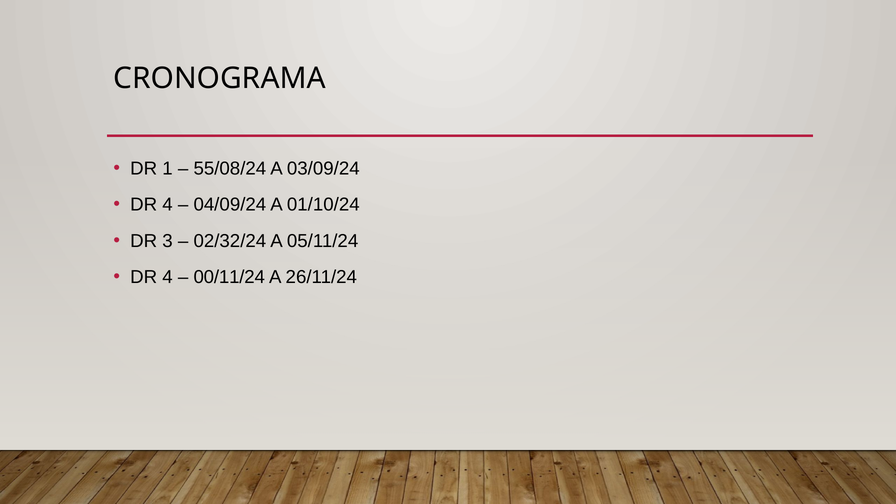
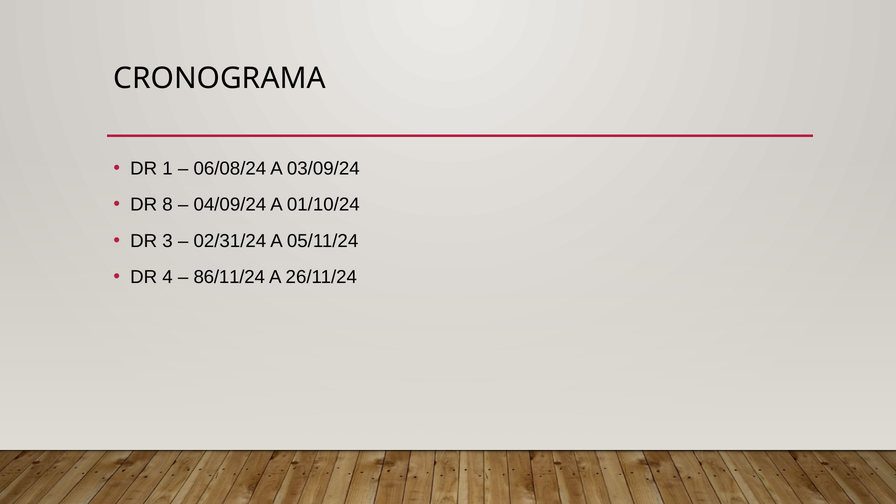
55/08/24: 55/08/24 -> 06/08/24 (230, 168)
4: 4 -> 8 (168, 205)
02/32/24: 02/32/24 -> 02/31/24 (230, 241)
00/11/24: 00/11/24 -> 86/11/24 (229, 277)
